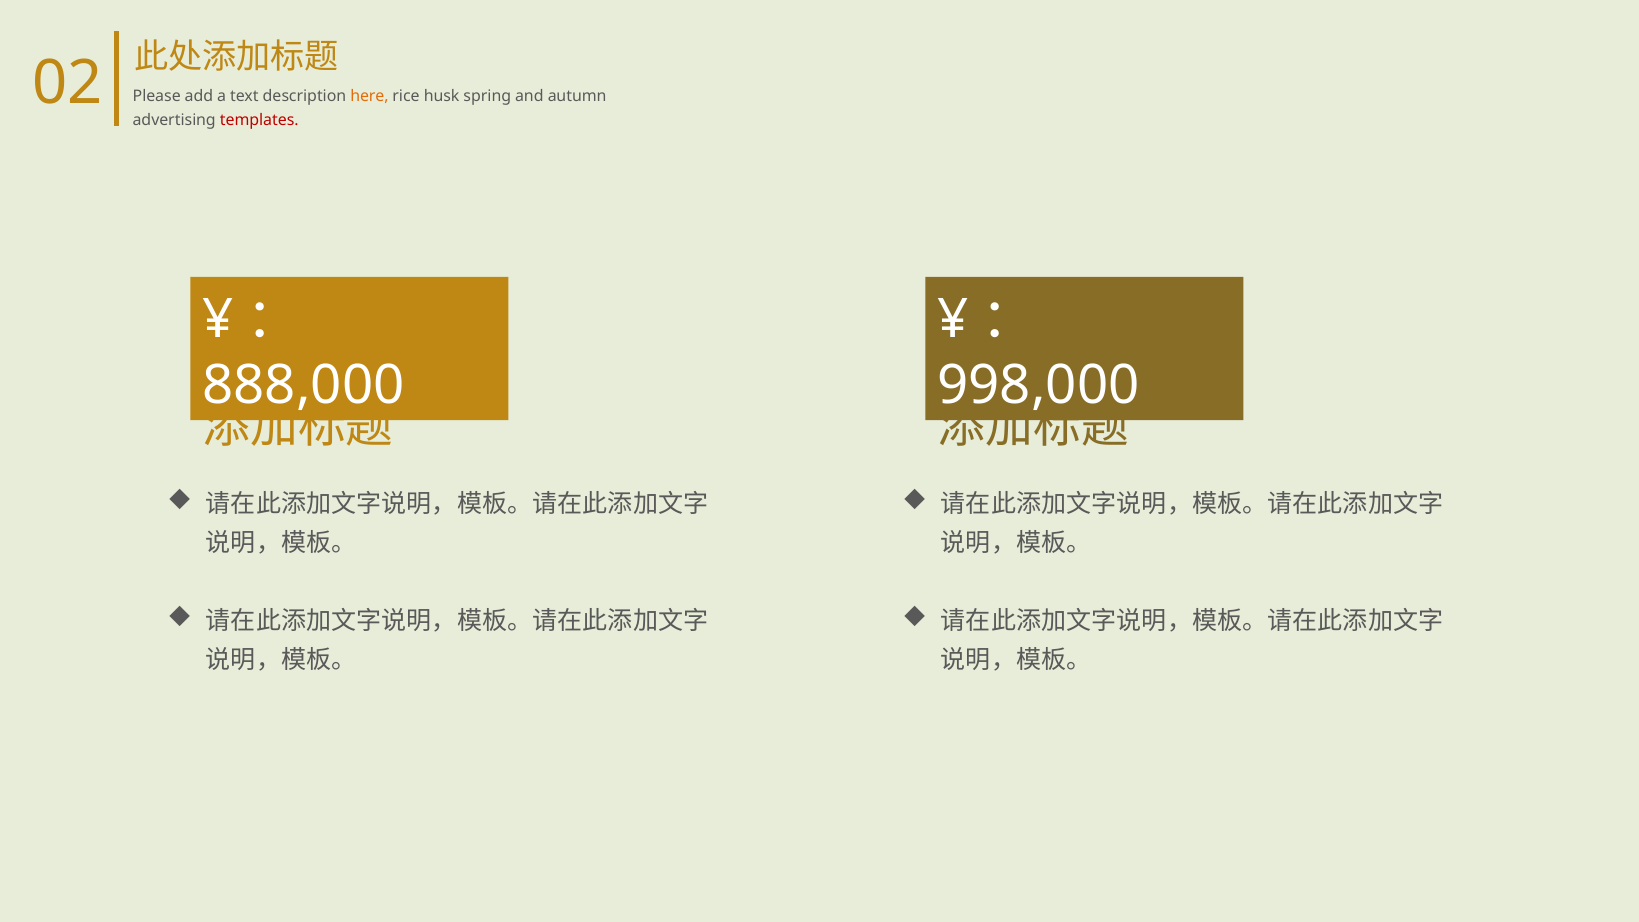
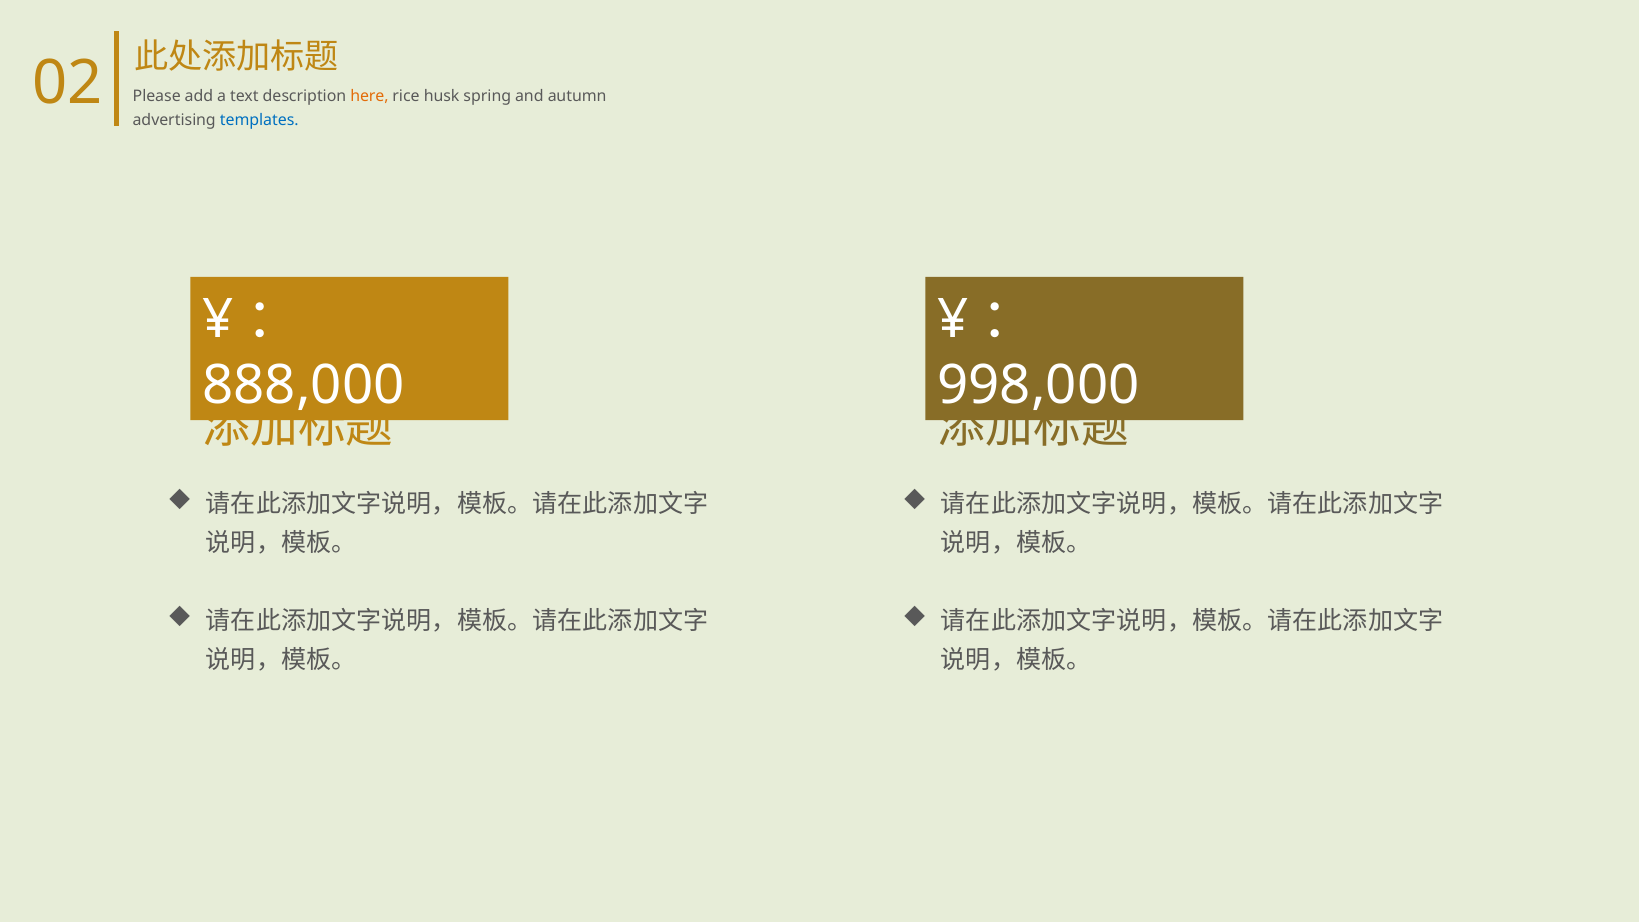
templates colour: red -> blue (259, 121)
